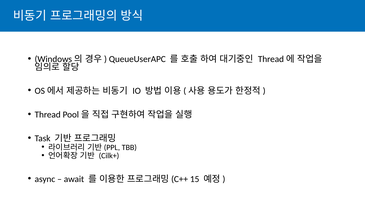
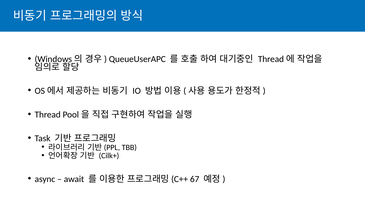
15: 15 -> 67 (195, 179)
